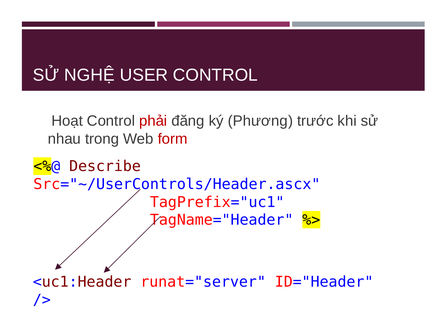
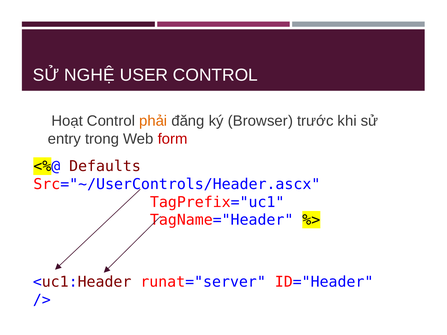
phải colour: red -> orange (153, 121)
Phương: Phương -> Browser (260, 121)
nhau: nhau -> entry (64, 139)
Describe: Describe -> Defaults (105, 167)
